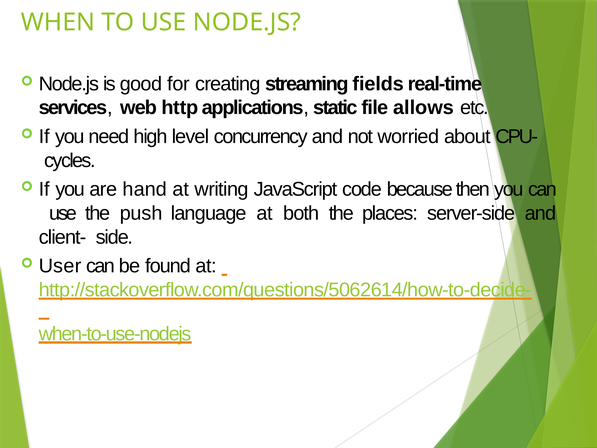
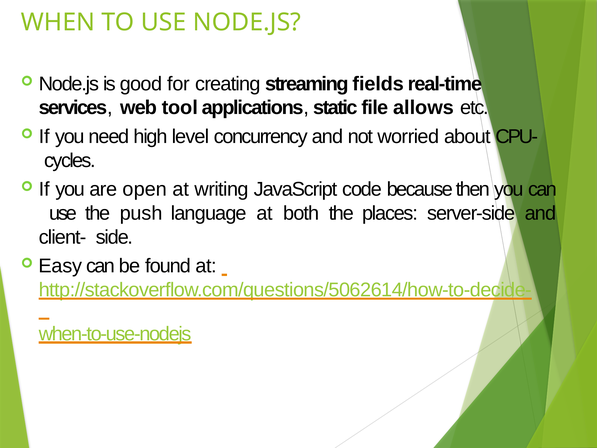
http: http -> tool (180, 108)
hand: hand -> open (145, 189)
User: User -> Easy (60, 266)
